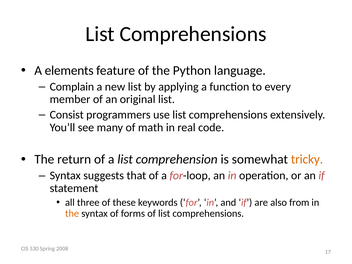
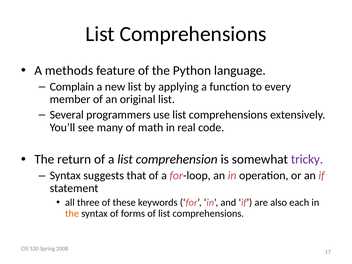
elements: elements -> methods (69, 70)
Consist: Consist -> Several (67, 115)
tricky colour: orange -> purple (307, 159)
from: from -> each (299, 203)
